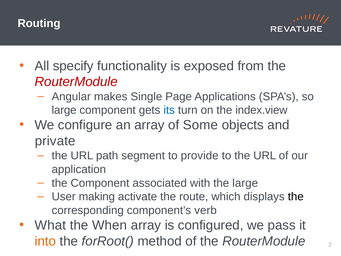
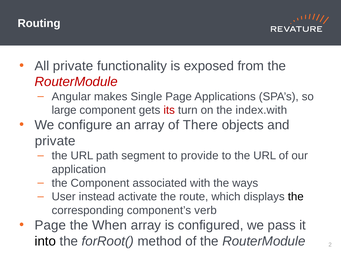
All specify: specify -> private (73, 66)
its colour: blue -> red (169, 110)
index.view: index.view -> index.with (261, 110)
Some: Some -> There (200, 125)
the large: large -> ways (245, 183)
making: making -> instead (97, 196)
What: What -> Page (50, 225)
into colour: orange -> black (45, 241)
